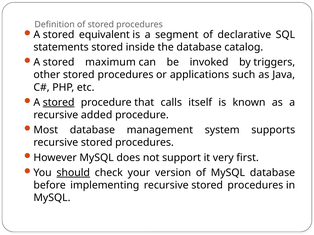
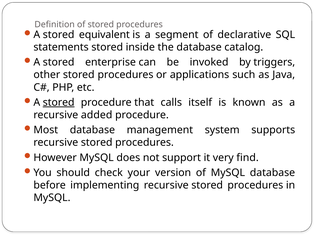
maximum: maximum -> enterprise (111, 62)
first: first -> find (248, 158)
should underline: present -> none (73, 173)
